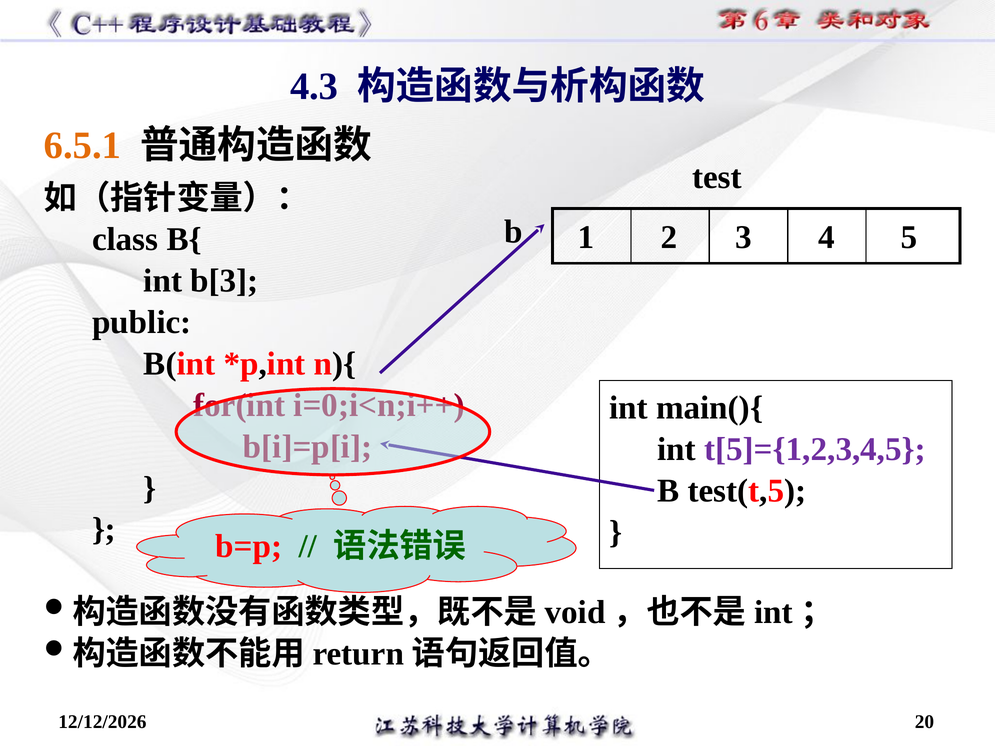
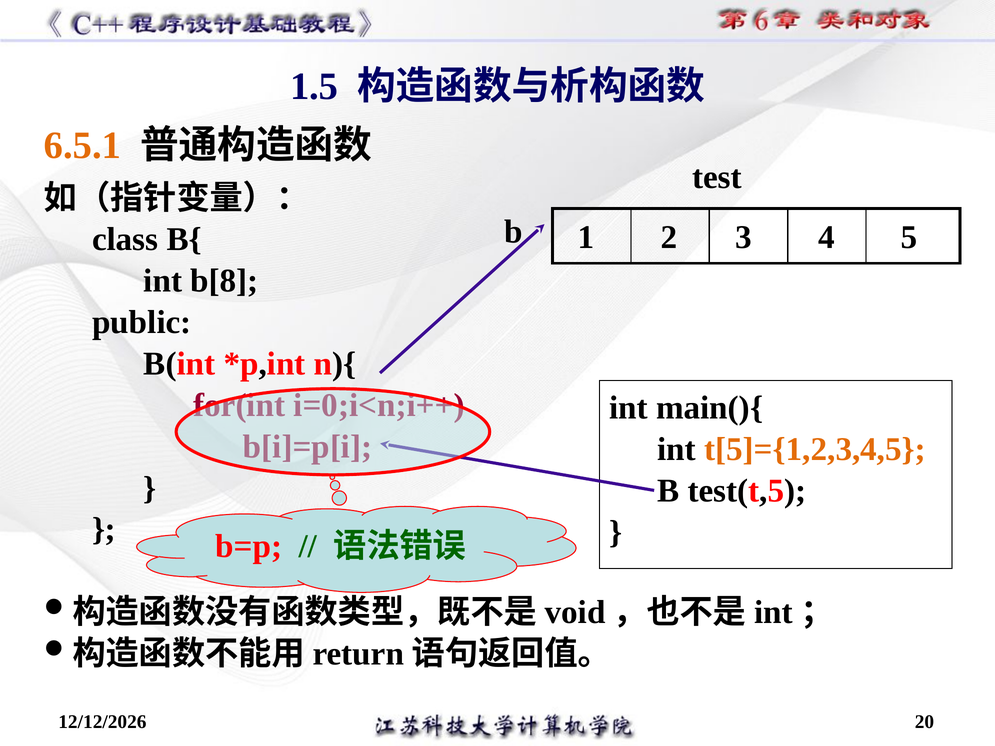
4.3: 4.3 -> 1.5 (314, 87)
b[3: b[3 -> b[8 (224, 281)
t[5]={1,2,3,4,5 colour: purple -> orange (815, 449)
